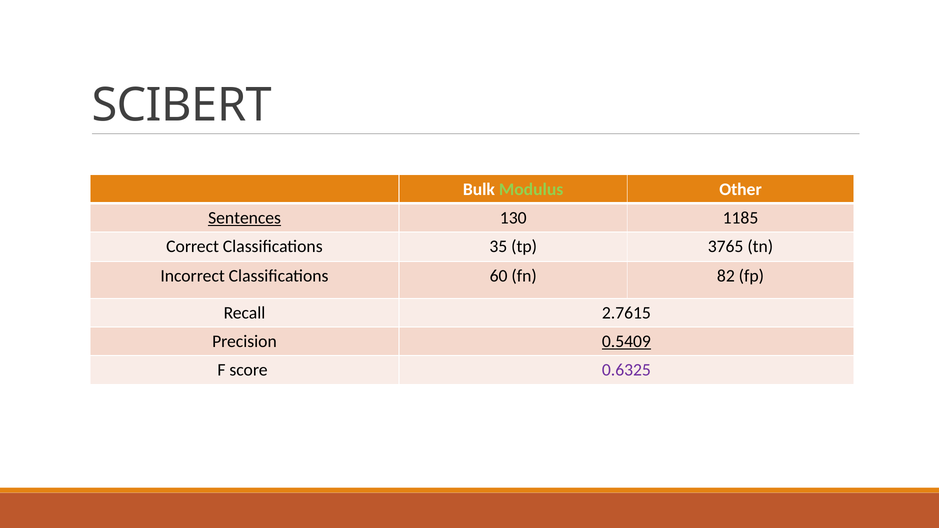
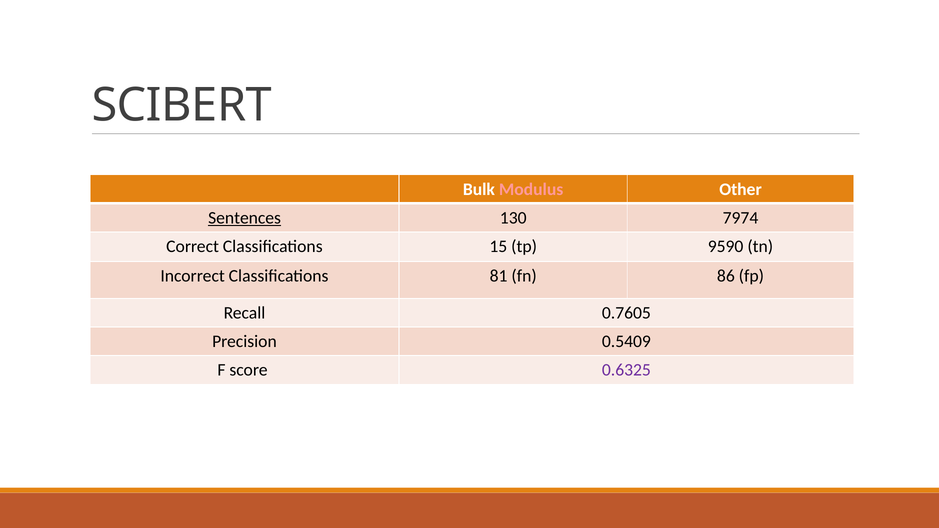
Modulus colour: light green -> pink (531, 189)
1185: 1185 -> 7974 (740, 218)
35: 35 -> 15 (498, 246)
3765: 3765 -> 9590 (726, 246)
60: 60 -> 81 (499, 276)
82: 82 -> 86 (726, 276)
2.7615: 2.7615 -> 0.7605 (626, 313)
0.5409 underline: present -> none (626, 342)
